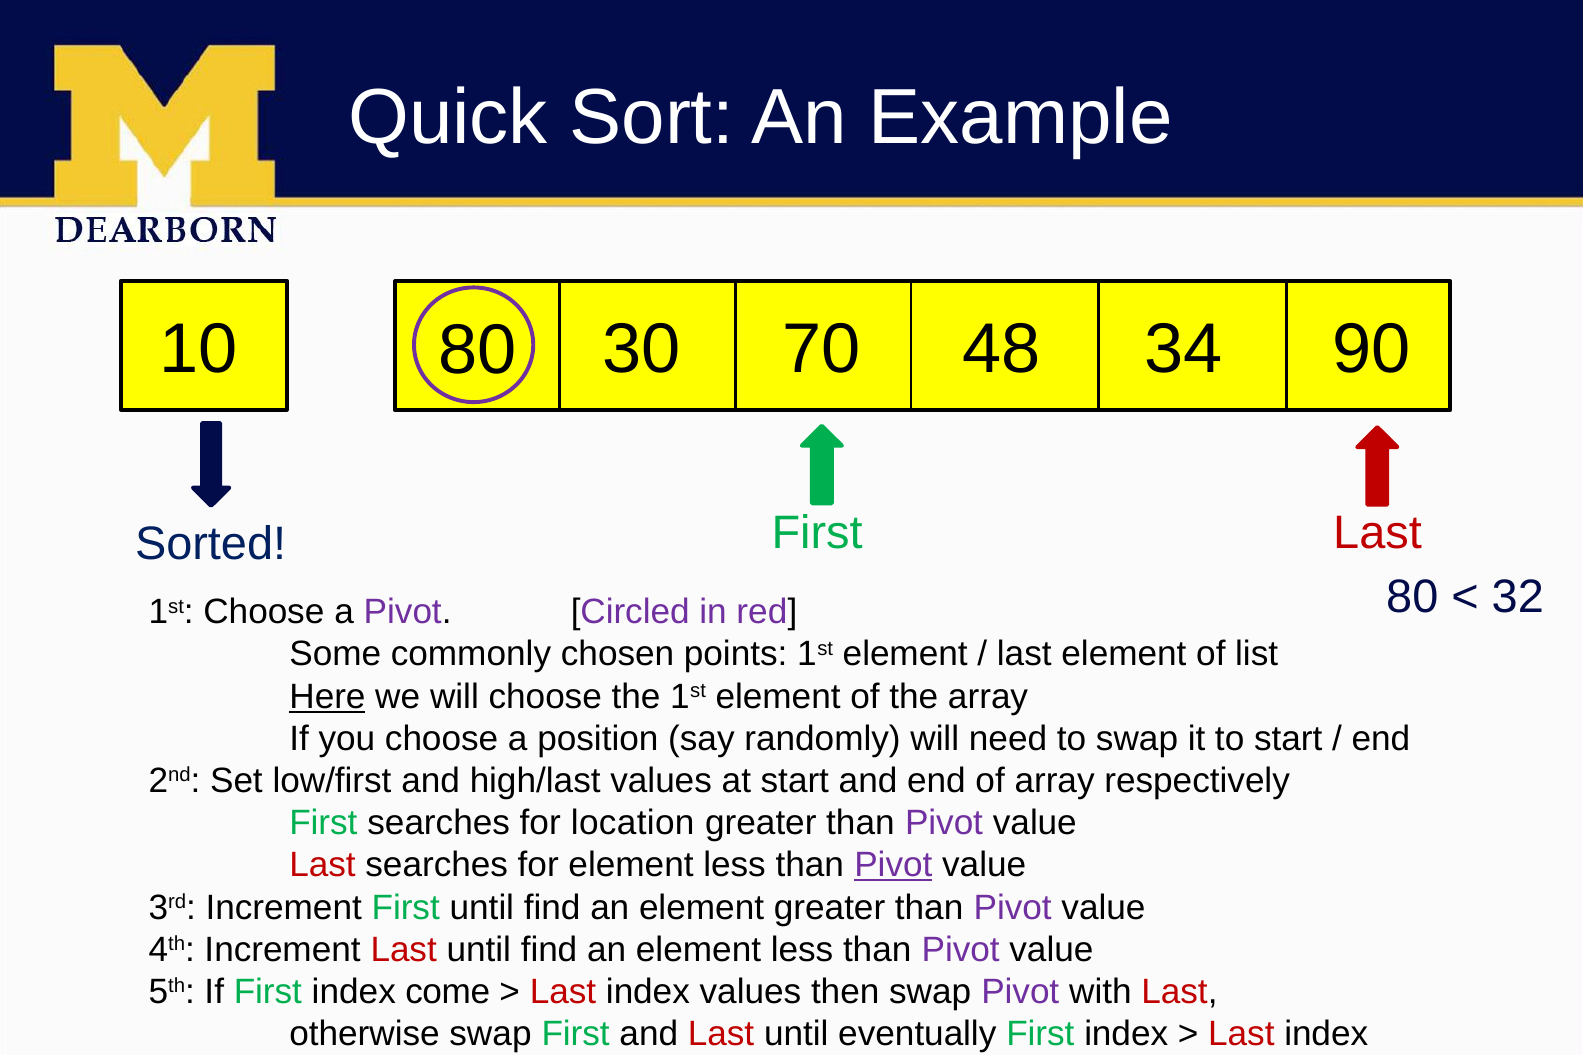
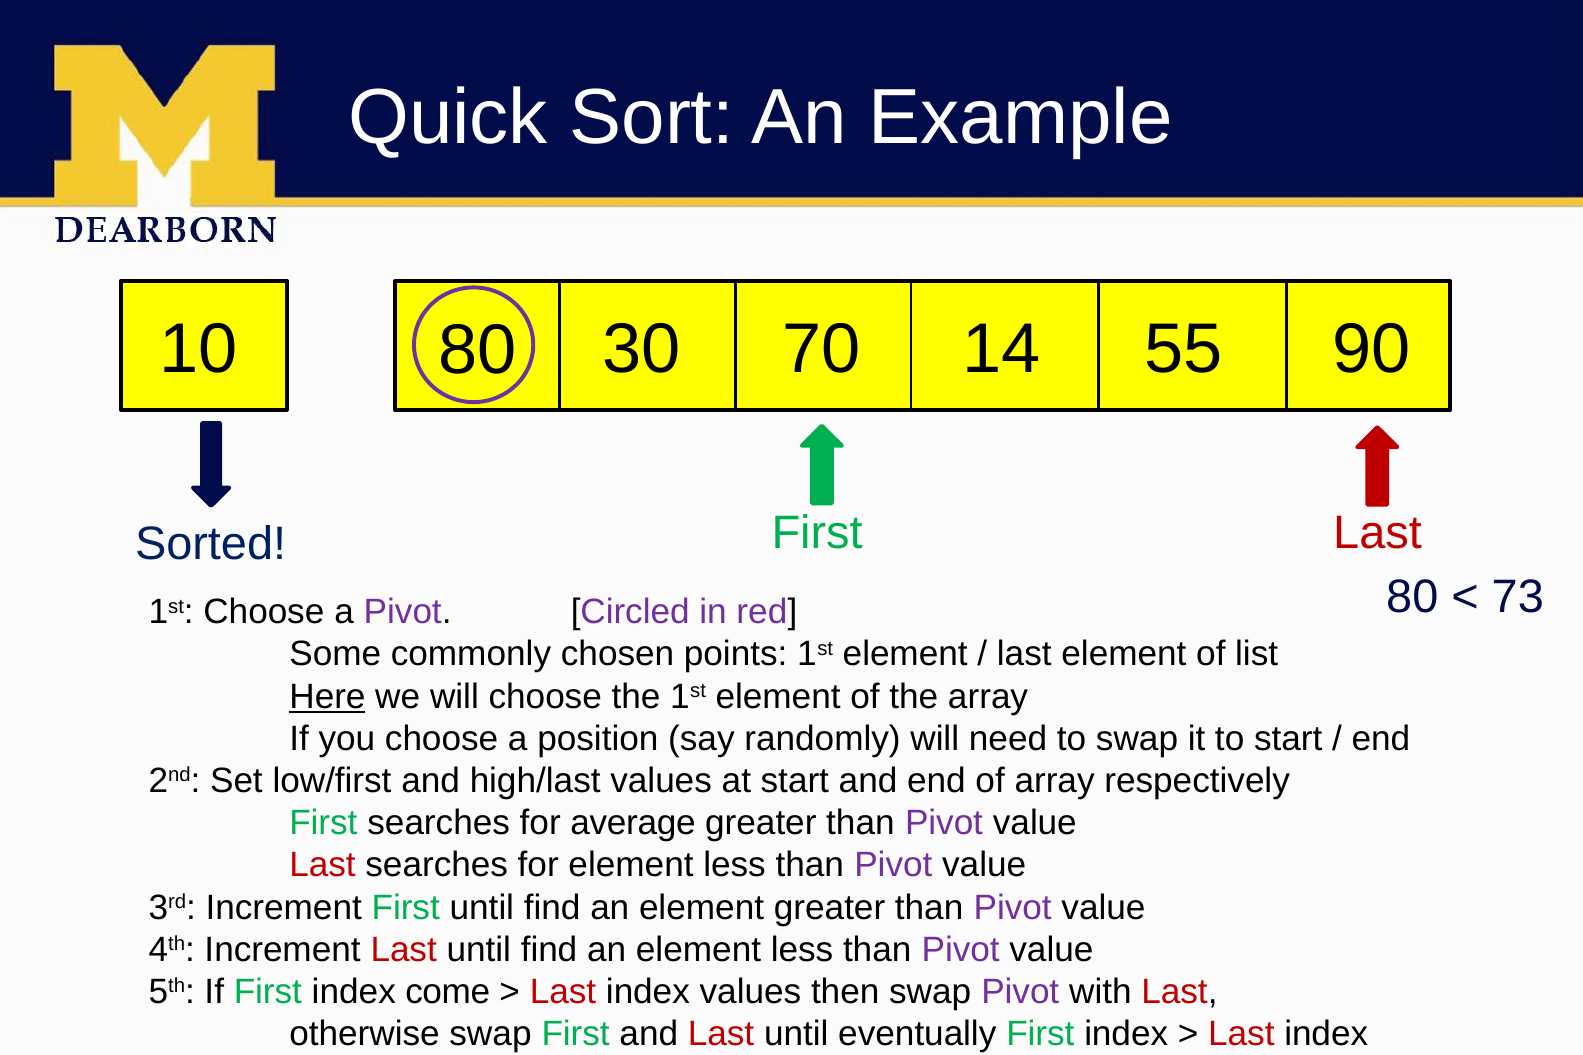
48: 48 -> 14 (1002, 350)
34: 34 -> 55 (1184, 350)
32: 32 -> 73 (1518, 597)
location: location -> average (633, 823)
Pivot underline: present -> none (893, 866)
